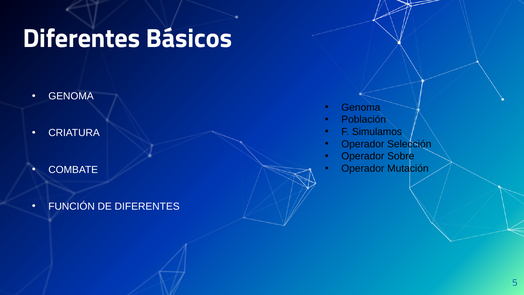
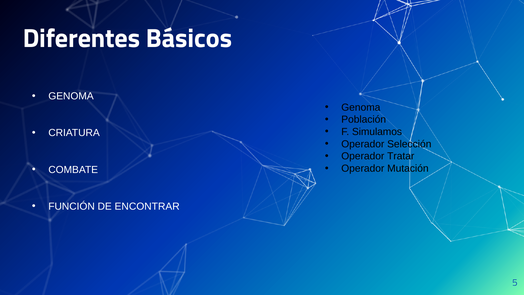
Sobre: Sobre -> Tratar (401, 156)
DE DIFERENTES: DIFERENTES -> ENCONTRAR (147, 206)
